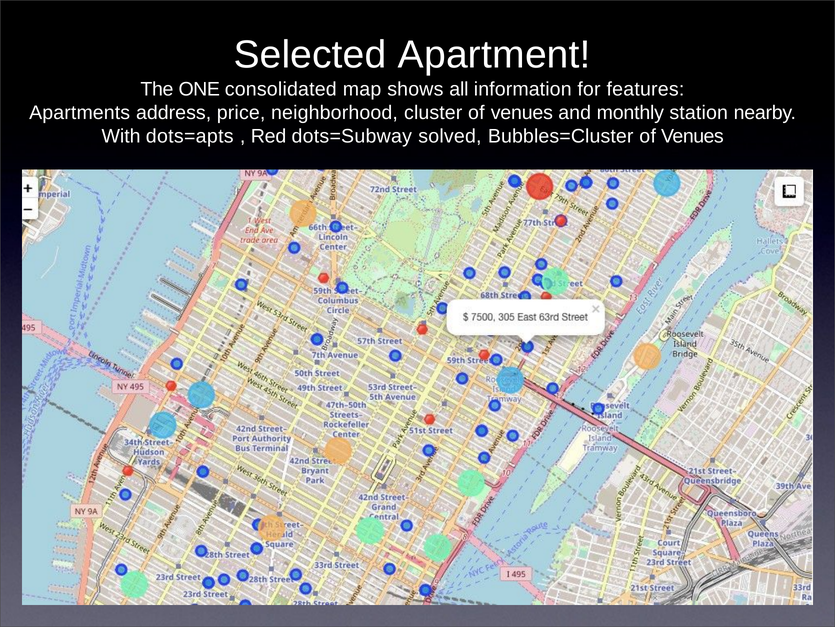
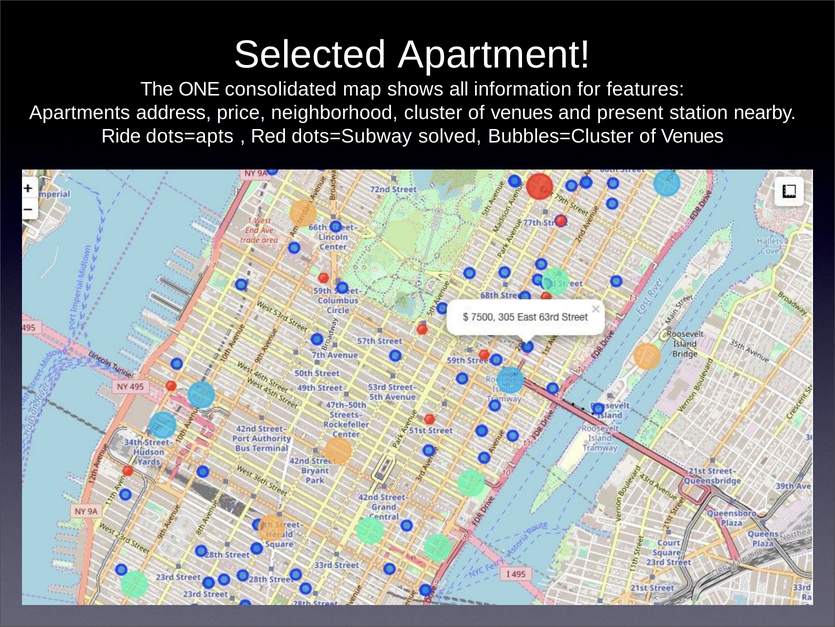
monthly: monthly -> present (630, 113)
With: With -> Ride (121, 136)
